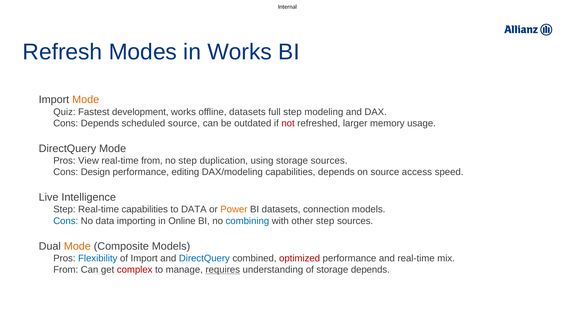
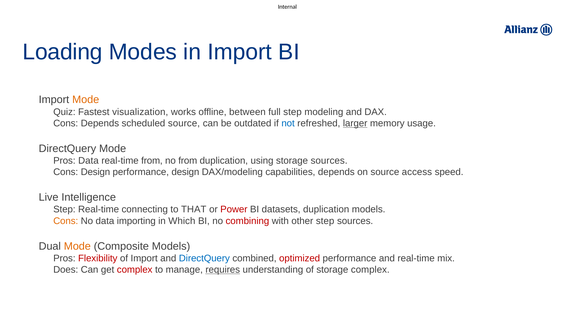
Refresh: Refresh -> Loading (63, 52)
in Works: Works -> Import (240, 52)
development: development -> visualization (140, 112)
offline datasets: datasets -> between (247, 112)
not colour: red -> blue (288, 124)
larger underline: none -> present (355, 124)
Pros View: View -> Data (88, 161)
no step: step -> from (188, 161)
performance editing: editing -> design (185, 172)
Real-time capabilities: capabilities -> connecting (145, 210)
to DATA: DATA -> THAT (194, 210)
Power colour: orange -> red (234, 210)
datasets connection: connection -> duplication (326, 210)
Cons colour: blue -> orange (66, 221)
Online: Online -> Which (182, 221)
combining colour: blue -> red (247, 221)
Flexibility colour: blue -> red (98, 259)
From: From -> Does (66, 270)
storage depends: depends -> complex (370, 270)
